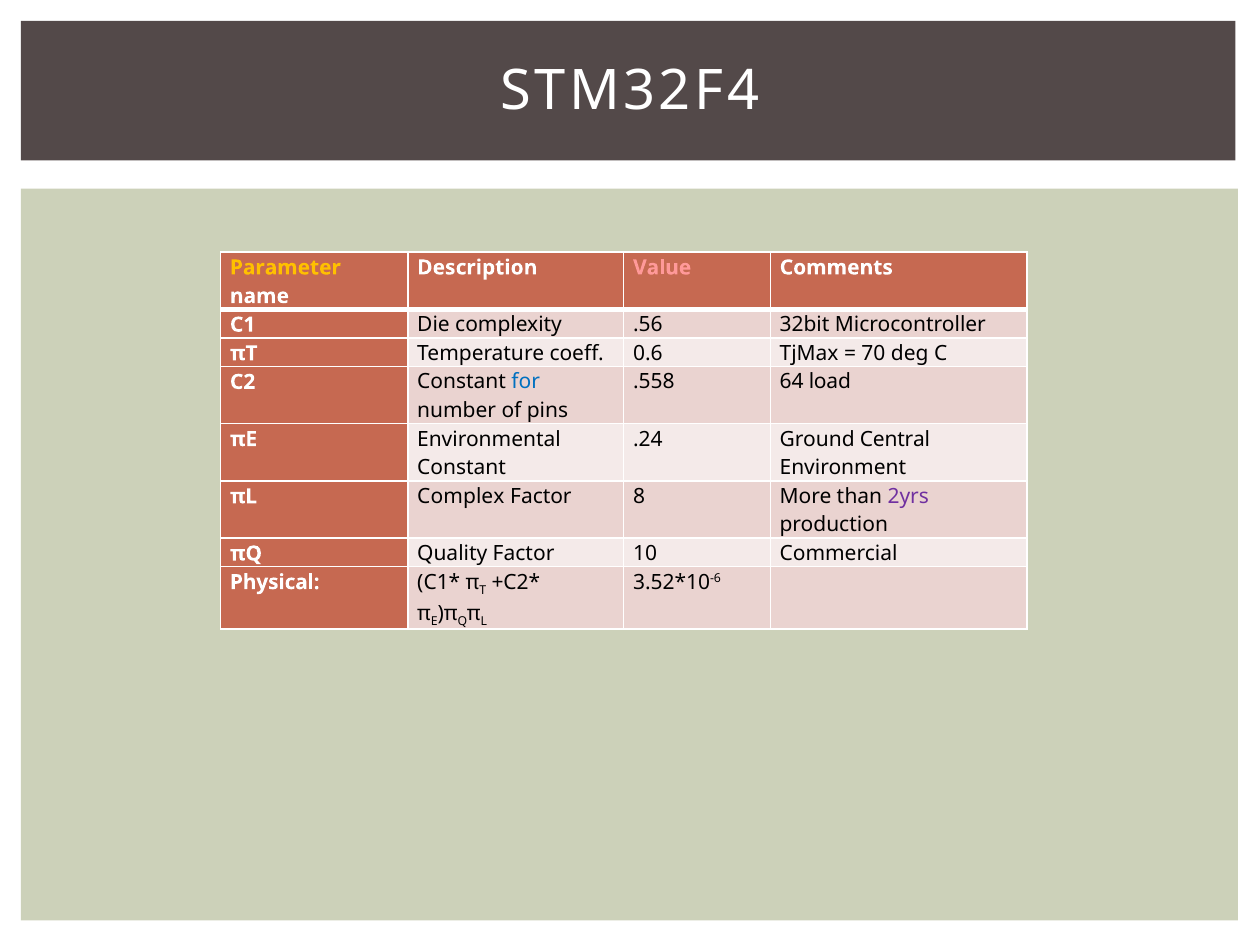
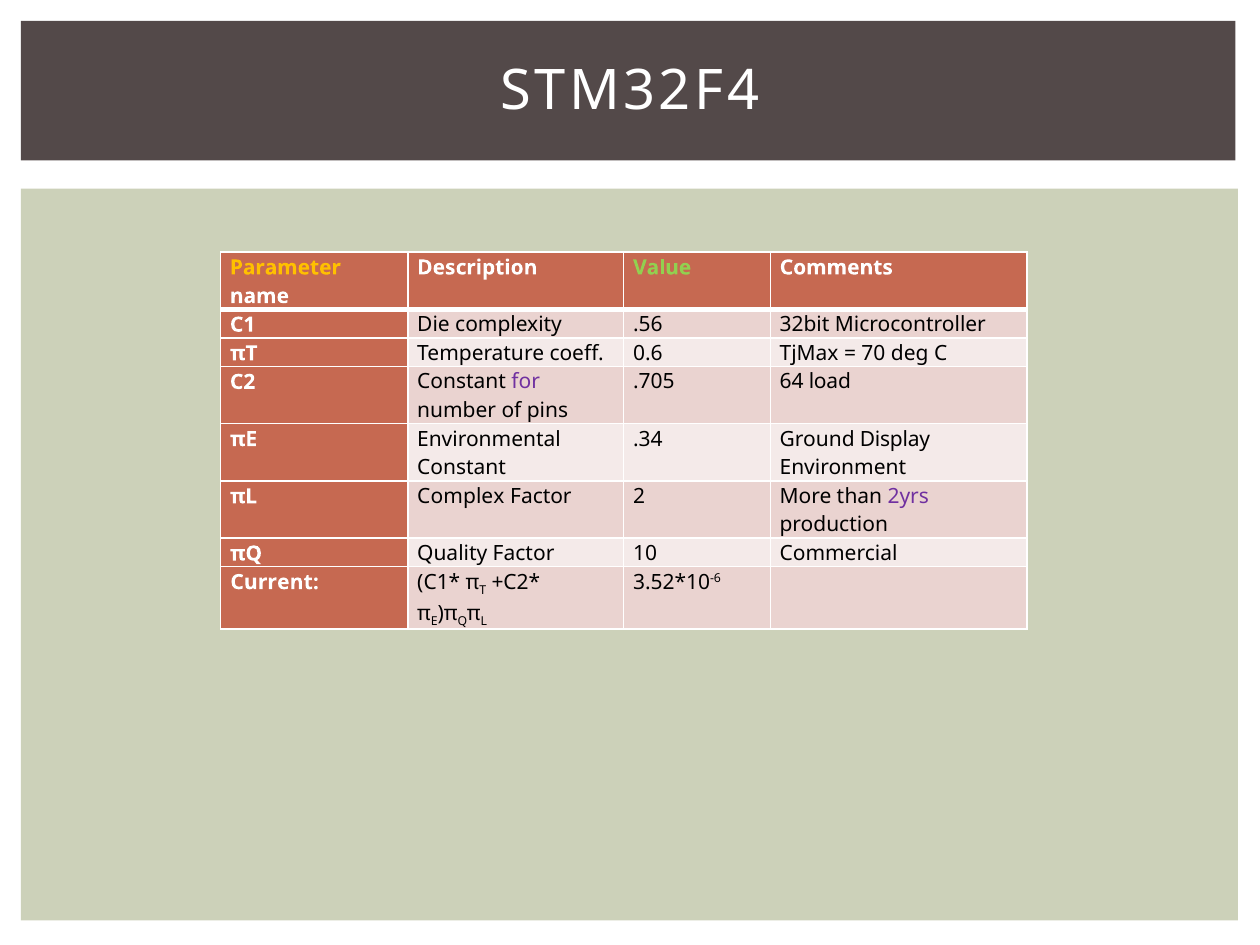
Value colour: pink -> light green (662, 268)
.558: .558 -> .705 (654, 382)
for colour: blue -> purple (526, 382)
.24: .24 -> .34 (648, 439)
Central: Central -> Display (895, 439)
8: 8 -> 2 (639, 496)
Physical: Physical -> Current (275, 582)
